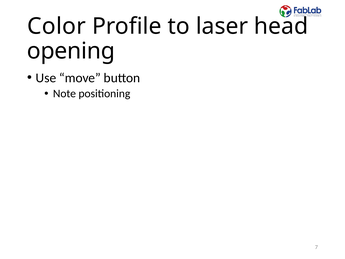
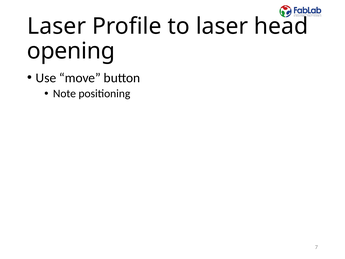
Color: Color -> Laser (57, 26)
